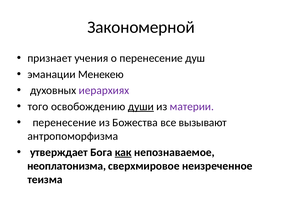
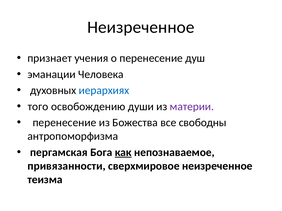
Закономерной: Закономерной -> Неизреченное (141, 27)
Менекею: Менекею -> Человека (101, 75)
иерархиях colour: purple -> blue (104, 91)
души underline: present -> none (141, 107)
вызывают: вызывают -> свободны (203, 123)
утверждает: утверждает -> пергамская (59, 153)
неоплатонизма: неоплатонизма -> привязанности (67, 166)
